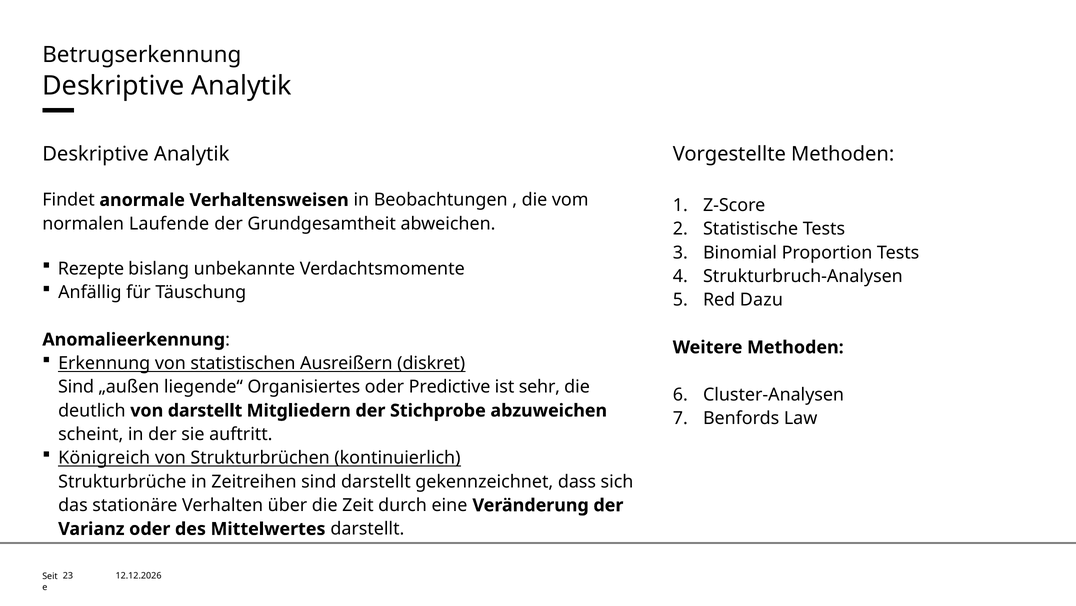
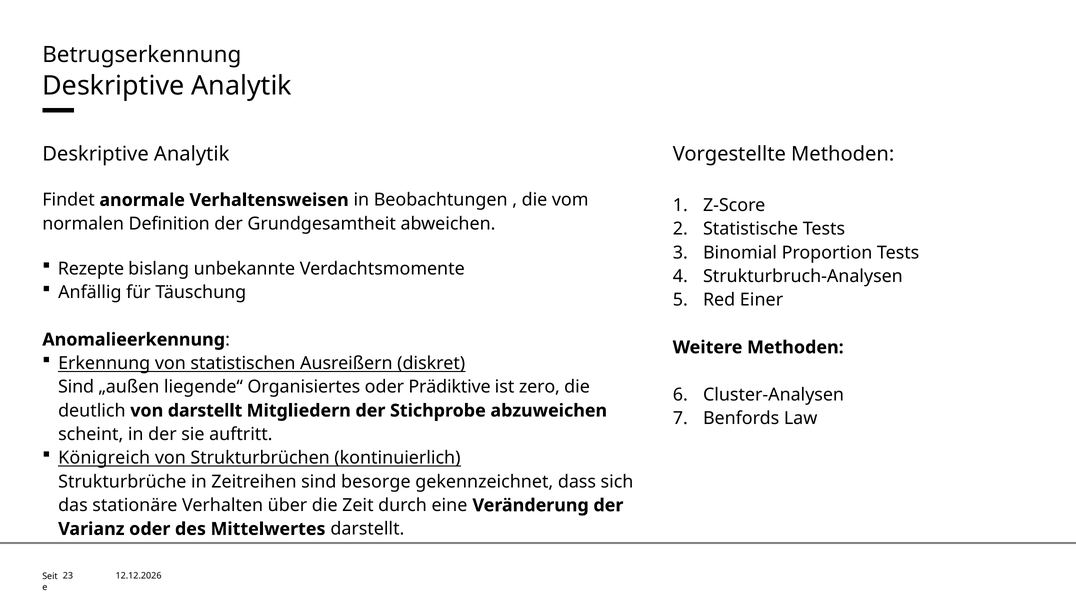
Laufende: Laufende -> Definition (169, 223)
Dazu: Dazu -> Einer (762, 300)
Predictive: Predictive -> Prädiktive (450, 387)
sehr: sehr -> zero (539, 387)
sind darstellt: darstellt -> besorge (376, 481)
